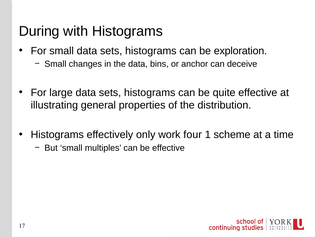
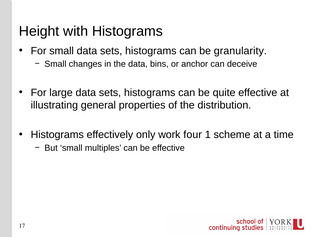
During: During -> Height (39, 31)
exploration: exploration -> granularity (240, 51)
